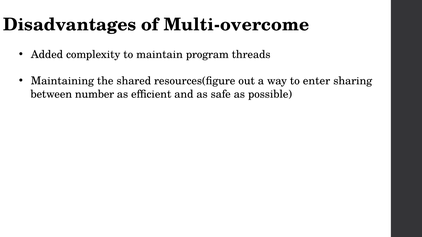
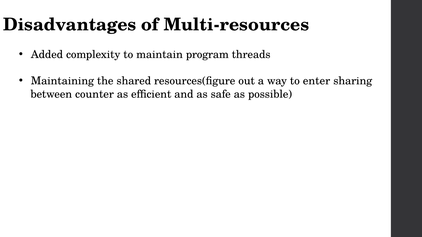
Multi-overcome: Multi-overcome -> Multi-resources (237, 25)
number: number -> counter (94, 94)
